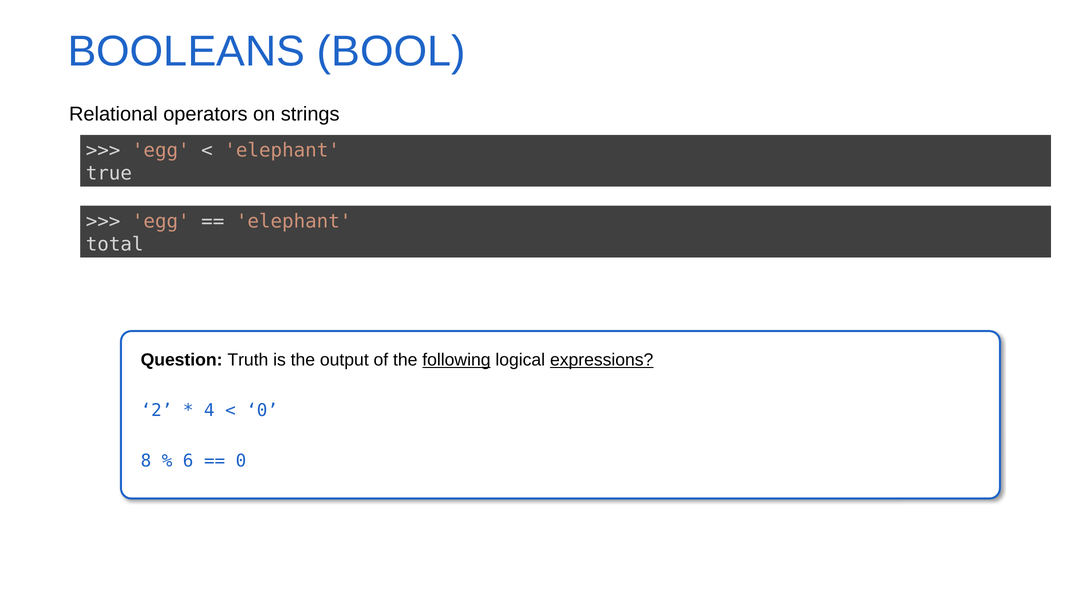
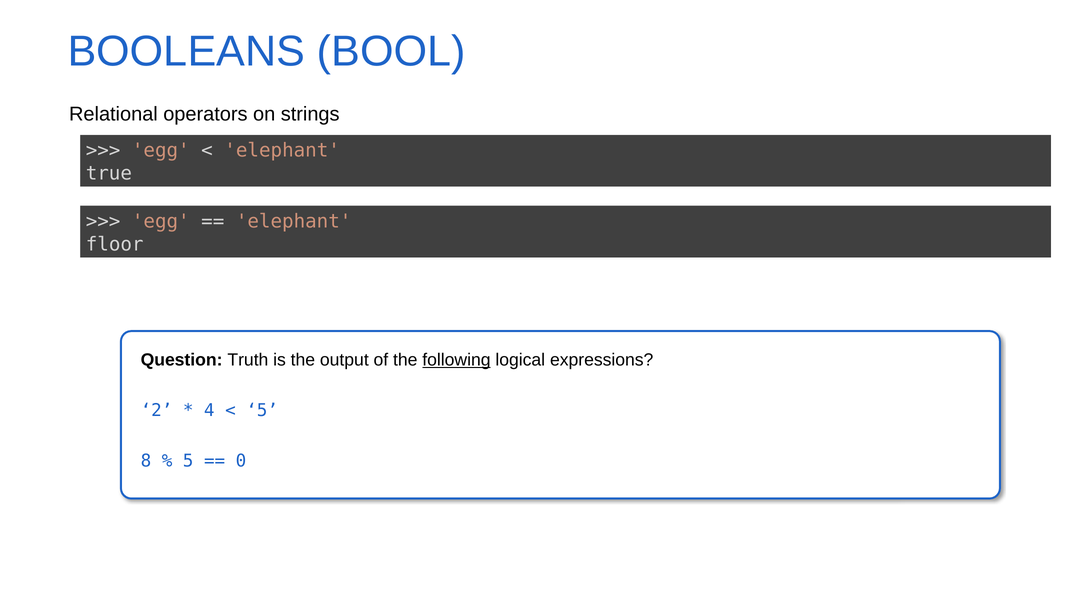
total: total -> floor (115, 245)
expressions underline: present -> none (602, 360)
0: 0 -> 5 (262, 411)
6: 6 -> 5 (188, 461)
